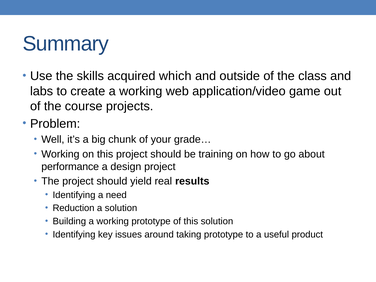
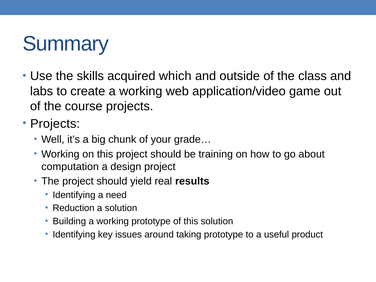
Problem: Problem -> Projects (55, 124)
performance: performance -> computation (70, 167)
